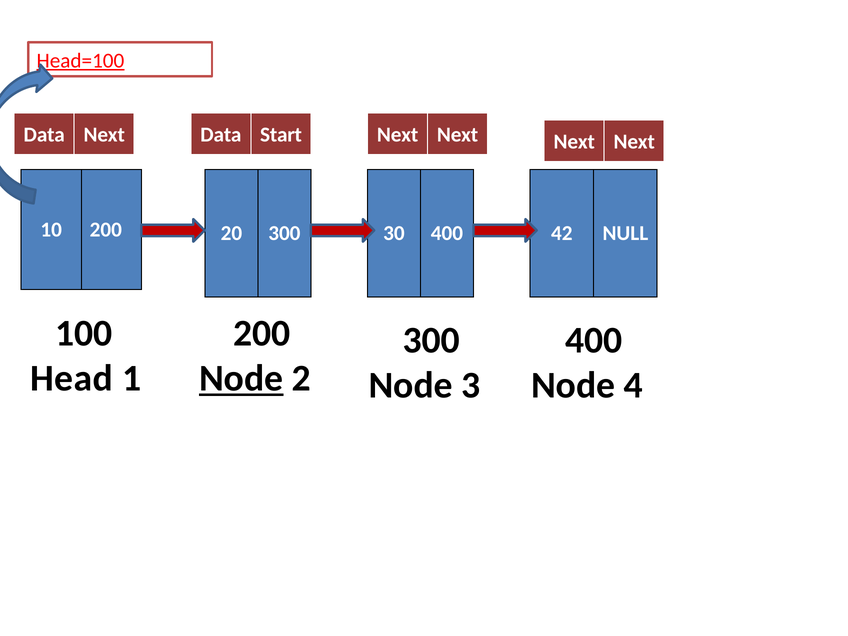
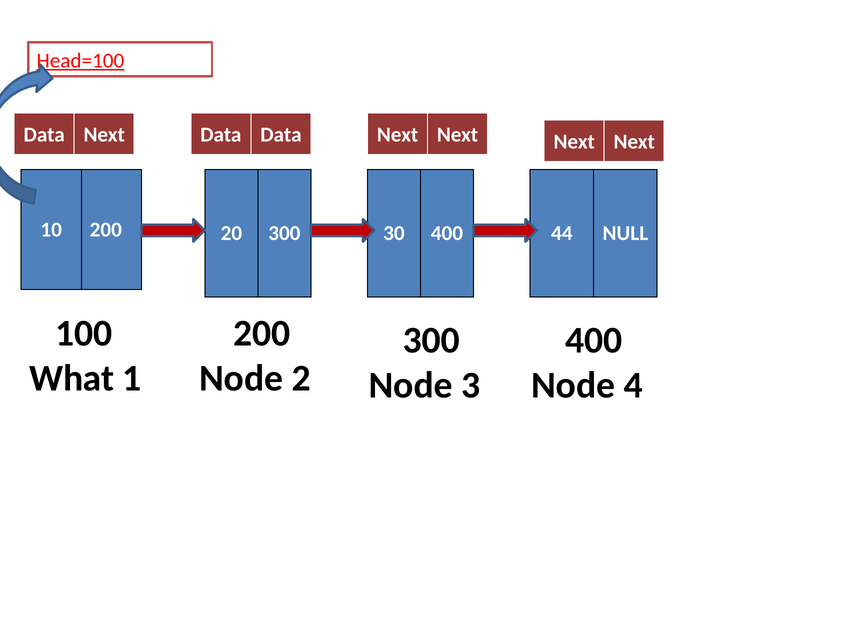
Start: Start -> Data (281, 135)
42: 42 -> 44 (562, 233)
Head: Head -> What (72, 379)
Node underline: present -> none (241, 379)
